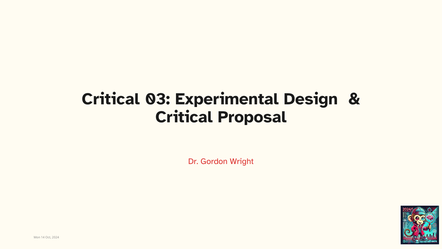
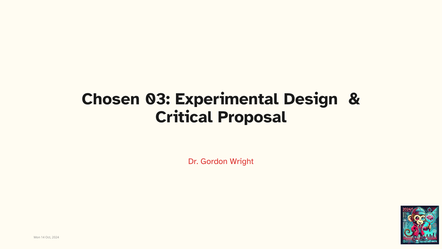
Critical: Critical -> Chosen (111, 99)
